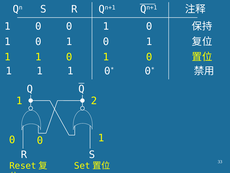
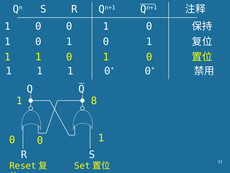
2: 2 -> 8 (94, 101)
